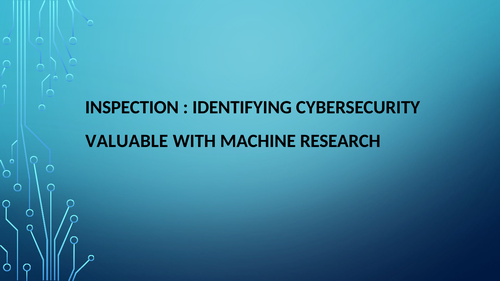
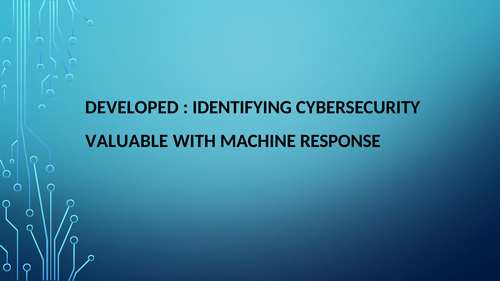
INSPECTION: INSPECTION -> DEVELOPED (132, 107)
RESEARCH: RESEARCH -> RESPONSE (340, 141)
